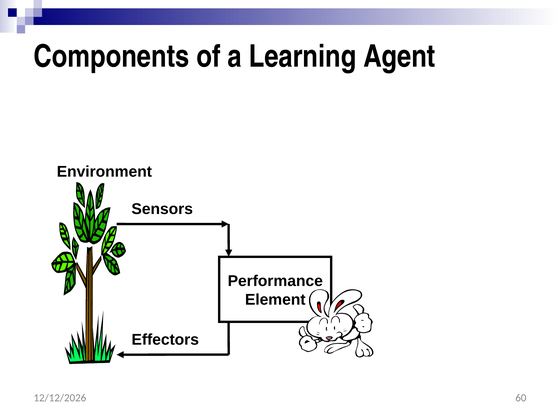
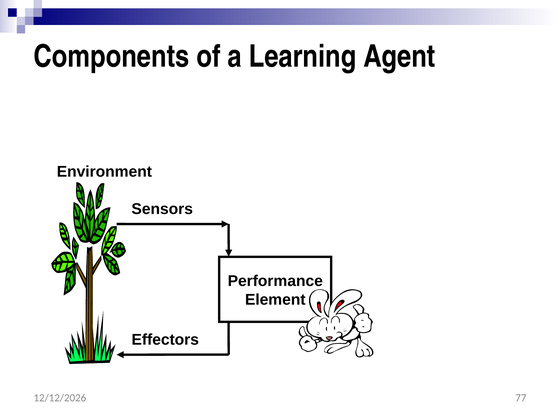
60: 60 -> 77 (521, 398)
